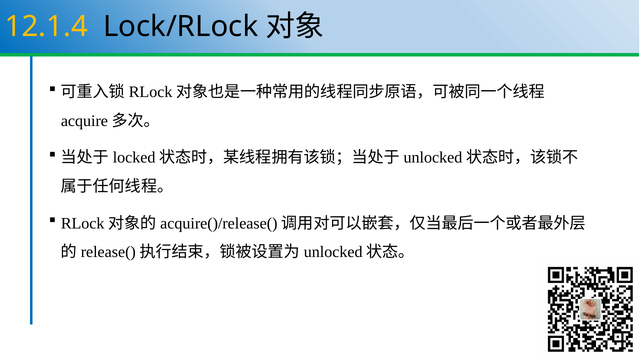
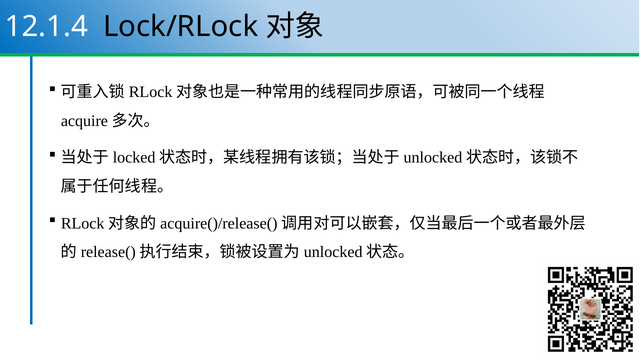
12.1.4 colour: yellow -> white (46, 26)
